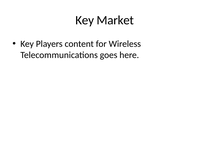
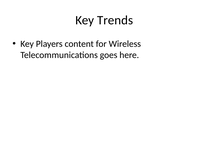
Market: Market -> Trends (115, 20)
